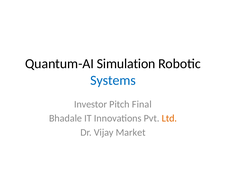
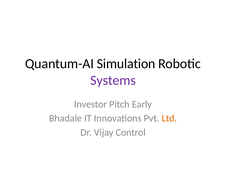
Systems colour: blue -> purple (113, 80)
Final: Final -> Early (142, 104)
Market: Market -> Control (131, 132)
